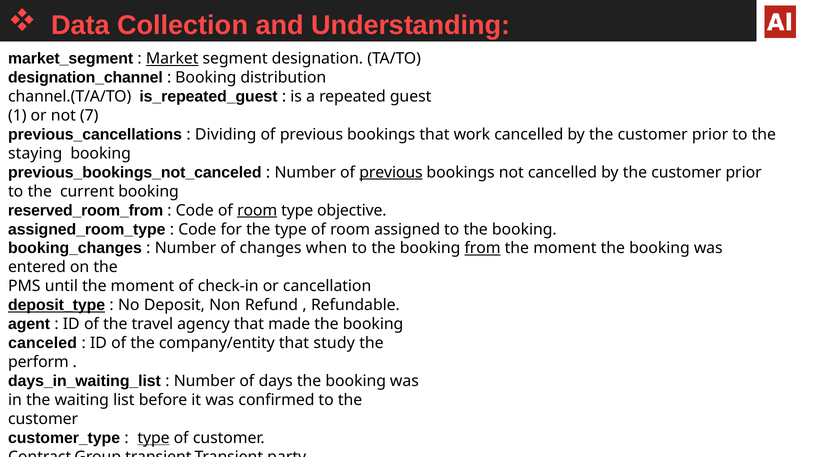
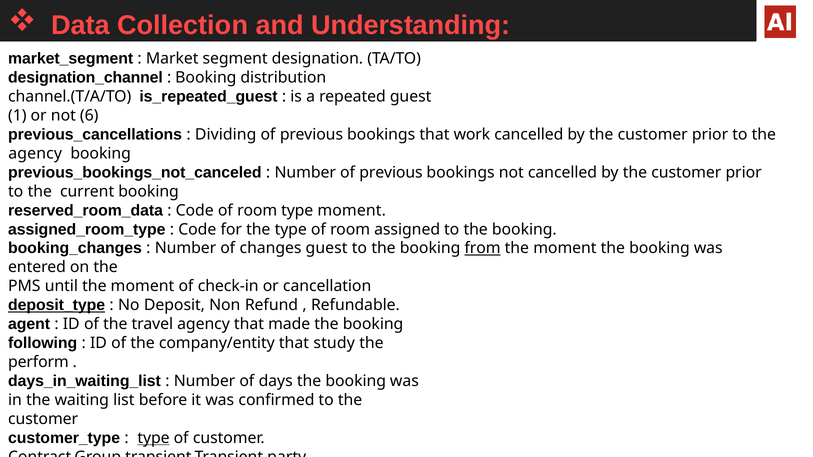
Market underline: present -> none (172, 59)
7: 7 -> 6 (89, 116)
staying: staying -> agency (35, 154)
previous underline: present -> none (391, 173)
reserved_room_from: reserved_room_from -> reserved_room_data (86, 210)
room underline: present -> none (257, 210)
type objective: objective -> moment (352, 210)
changes when: when -> guest (327, 248)
canceled: canceled -> following (43, 343)
